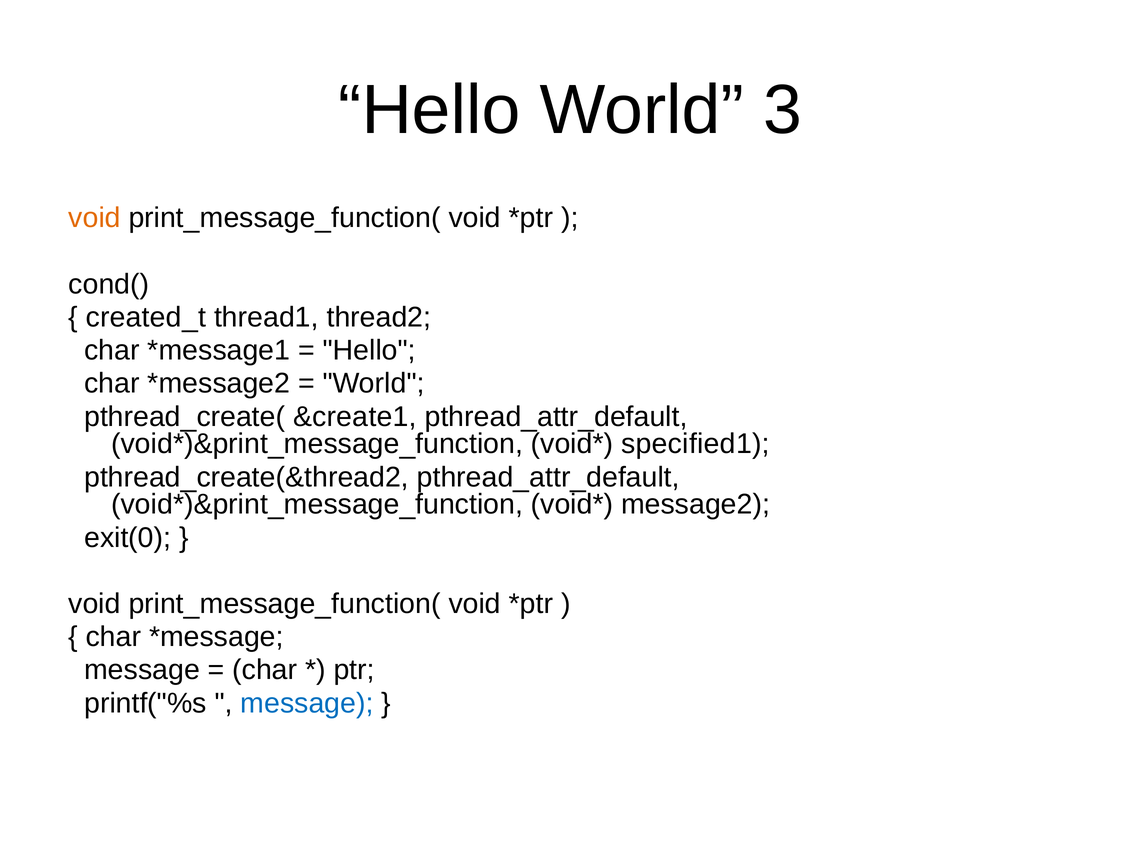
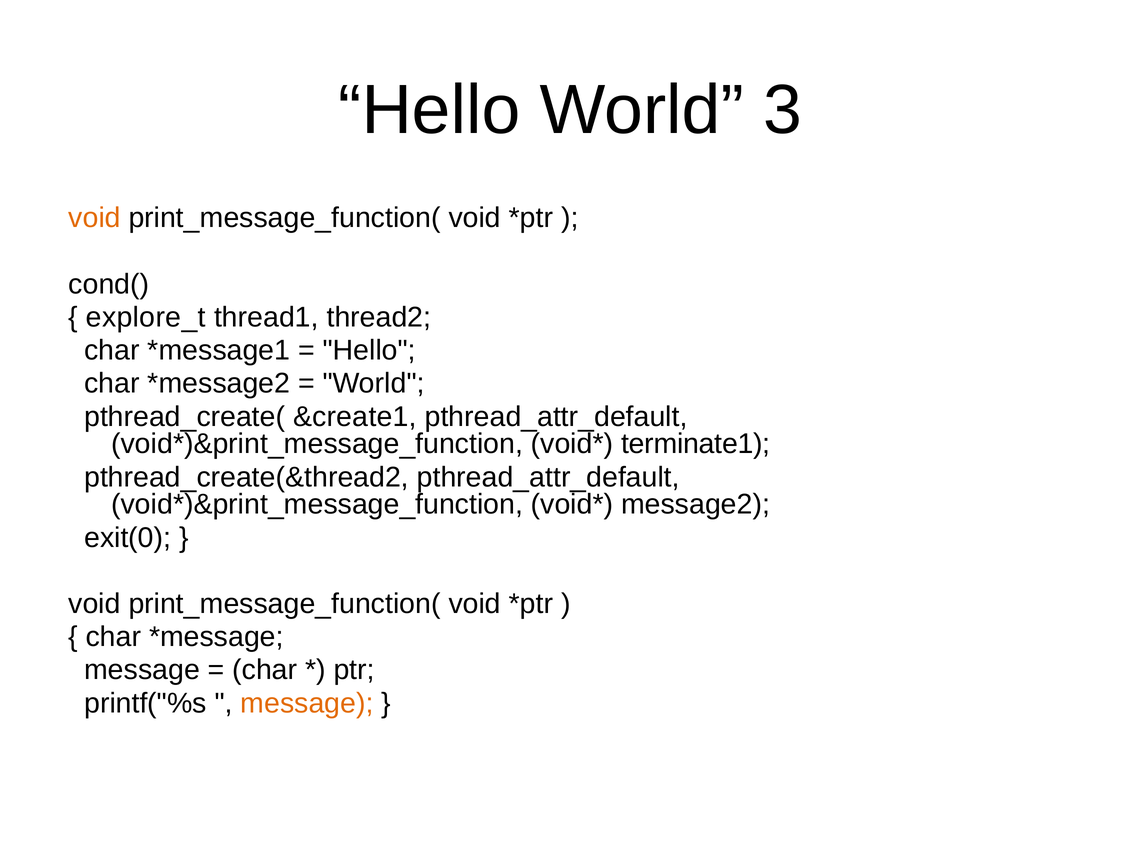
created_t: created_t -> explore_t (146, 317)
specified1: specified1 -> terminate1 (696, 444)
message colour: blue -> orange (307, 703)
